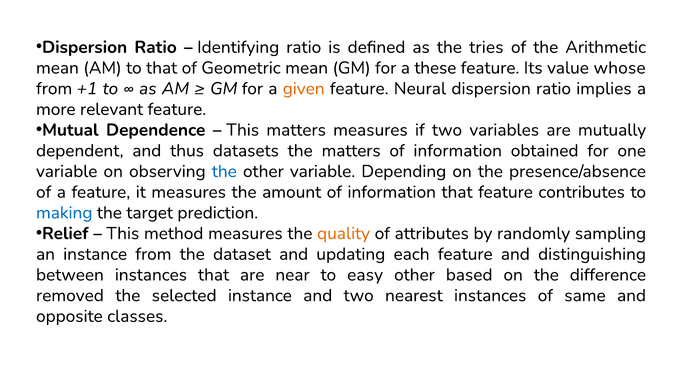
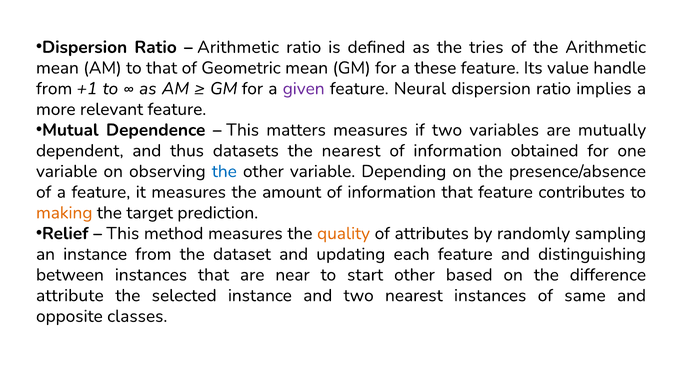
Identifying: Identifying -> Arithmetic (238, 47)
whose: whose -> handle (620, 68)
given colour: orange -> purple (304, 89)
the matters: matters -> nearest (351, 151)
making colour: blue -> orange (64, 213)
easy: easy -> start (365, 275)
removed: removed -> attribute (70, 296)
